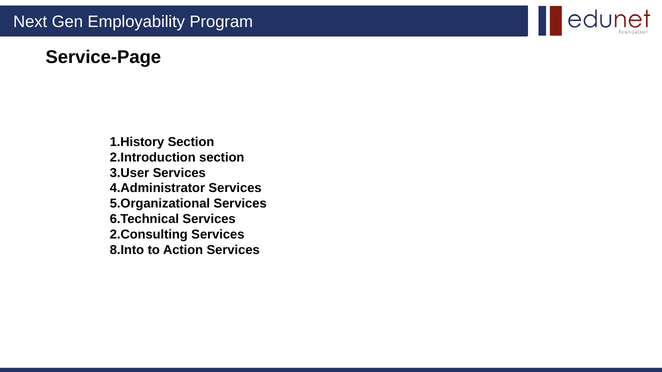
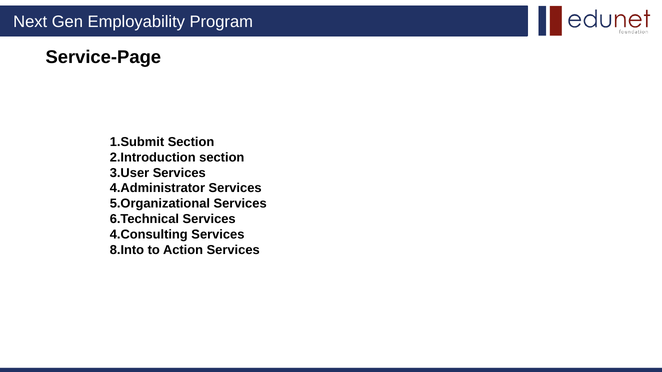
1.History: 1.History -> 1.Submit (137, 142)
2.Consulting: 2.Consulting -> 4.Consulting (149, 235)
